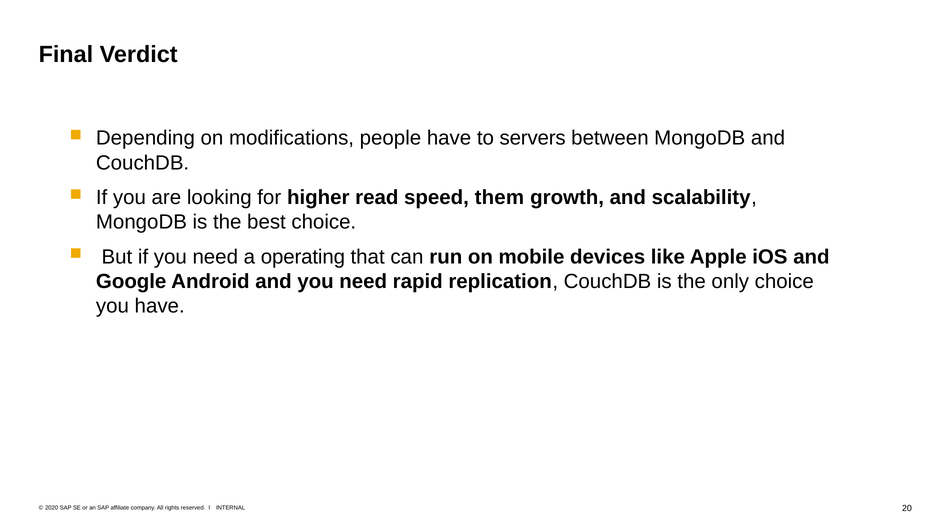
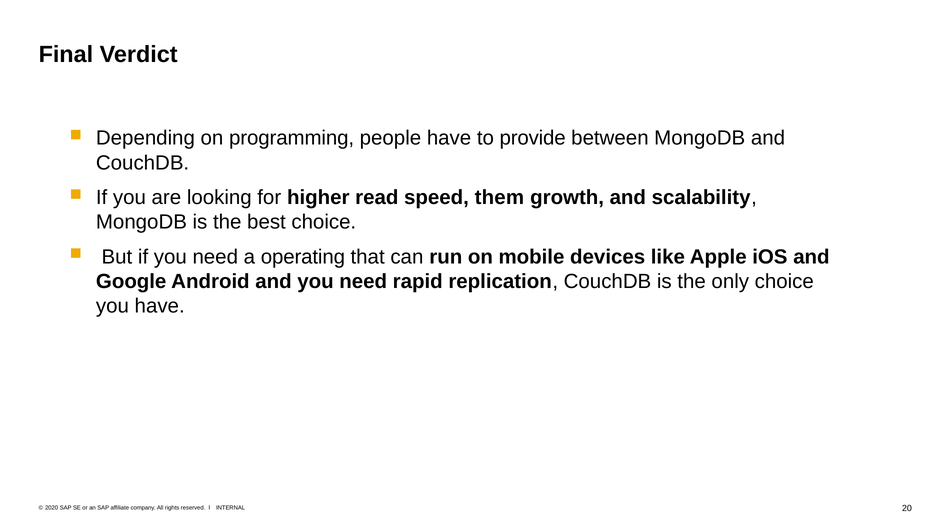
modifications: modifications -> programming (292, 138)
servers: servers -> provide (533, 138)
